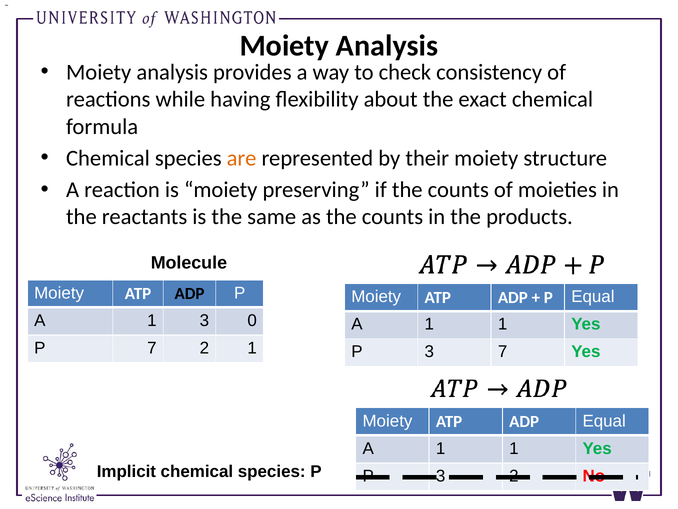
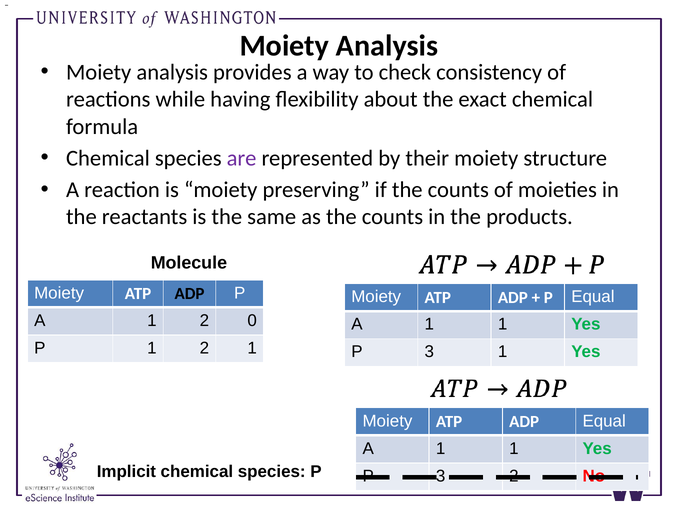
are colour: orange -> purple (242, 158)
A 1 3: 3 -> 2 (204, 320)
P 7: 7 -> 1 (152, 348)
3 7: 7 -> 1 (503, 352)
